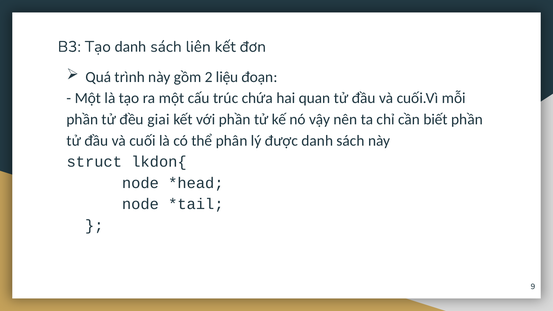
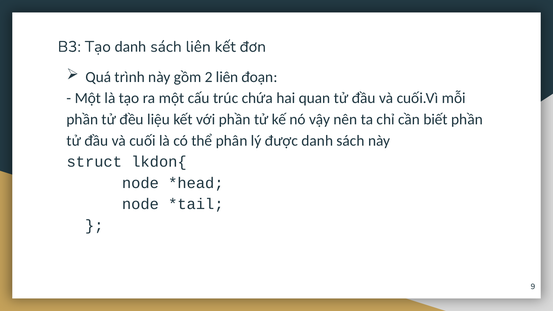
2 liệu: liệu -> liên (227, 77)
giai: giai -> liệu (159, 119)
